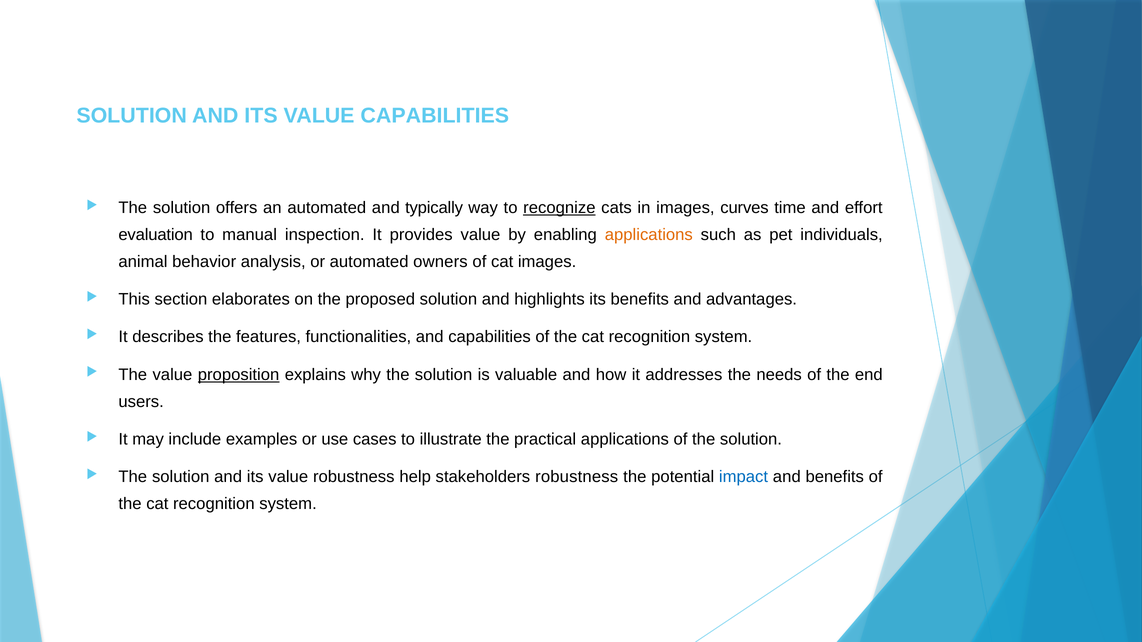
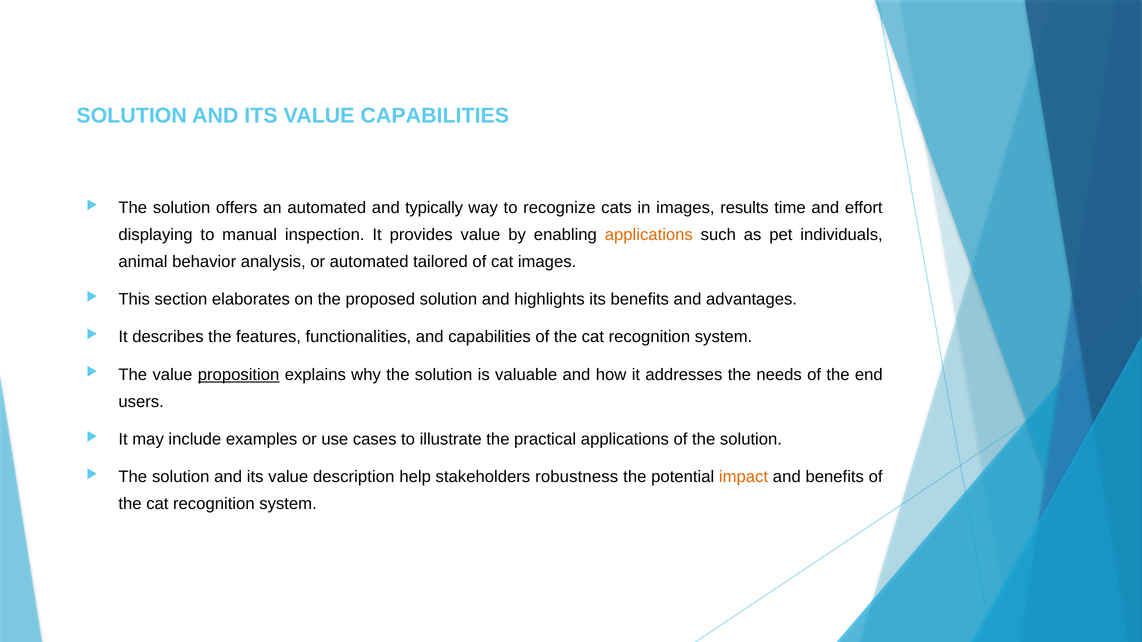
recognize underline: present -> none (559, 208)
curves: curves -> results (744, 208)
evaluation: evaluation -> displaying (156, 235)
owners: owners -> tailored (441, 262)
value robustness: robustness -> description (354, 477)
impact colour: blue -> orange (744, 477)
